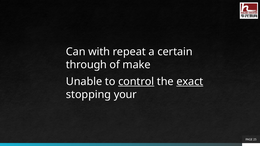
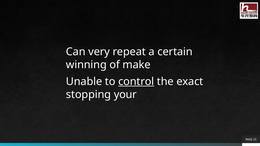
with: with -> very (99, 52)
through: through -> winning (86, 65)
exact underline: present -> none (190, 82)
